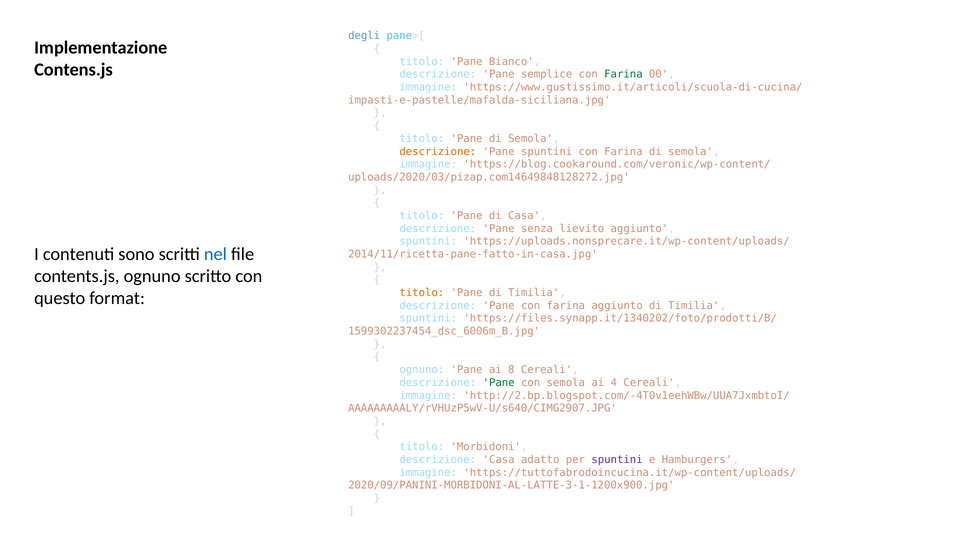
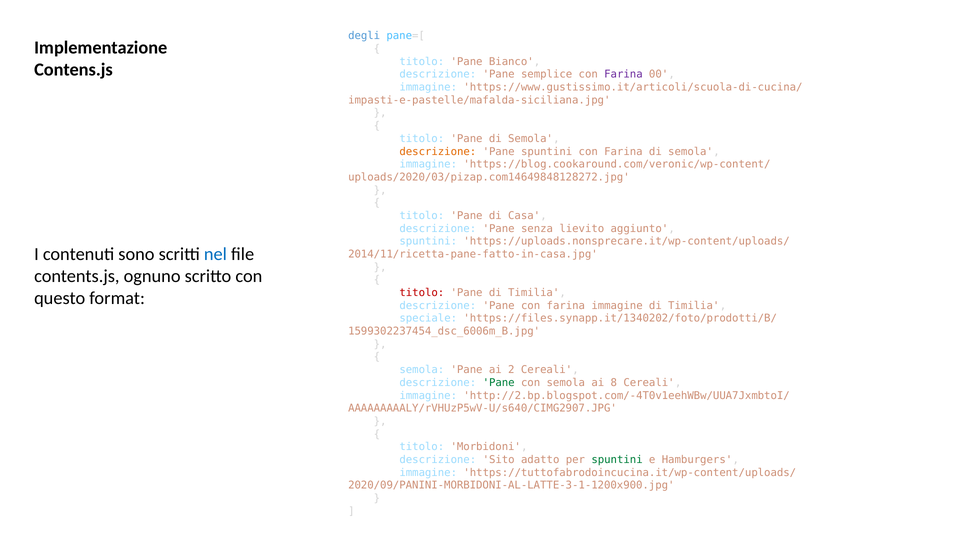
Farina colour: green -> purple (623, 74)
titolo colour: orange -> red (422, 293)
farina aggiunto: aggiunto -> immagine (617, 305)
spuntini: spuntini -> speciale (428, 318)
ognuno: ognuno -> semola (422, 370)
8: 8 -> 2 (511, 370)
4: 4 -> 8 (614, 382)
descrizione Casa: Casa -> Sito (499, 459)
spuntini colour: purple -> green (617, 459)
